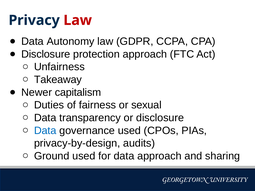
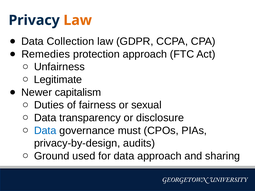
Law colour: red -> orange (78, 20)
Autonomy: Autonomy -> Collection (70, 41)
Disclosure: Disclosure -> Remedies (46, 54)
Takeaway: Takeaway -> Legitimate (58, 80)
governance used: used -> must (129, 131)
